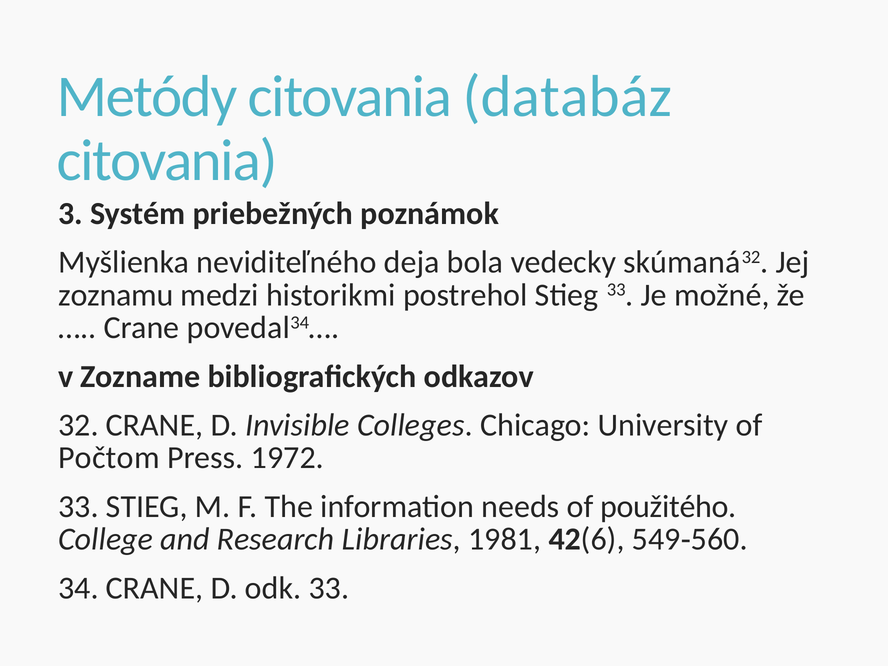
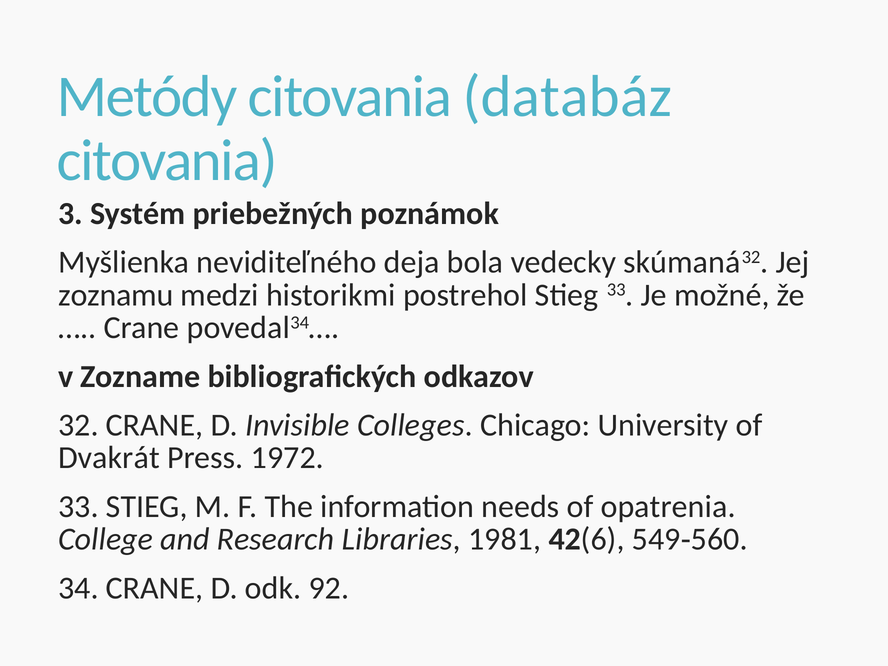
Počtom: Počtom -> Dvakrát (109, 458)
použitého: použitého -> opatrenia (668, 507)
odk 33: 33 -> 92 (329, 588)
